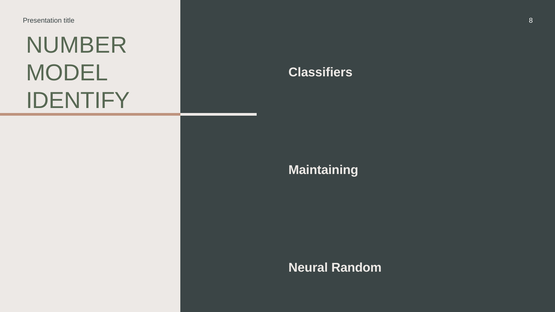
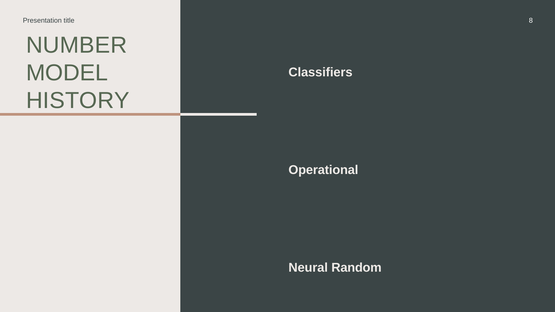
IDENTIFY: IDENTIFY -> HISTORY (78, 101)
Maintaining: Maintaining -> Operational (323, 170)
